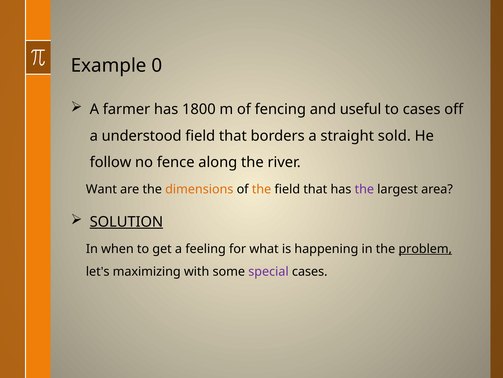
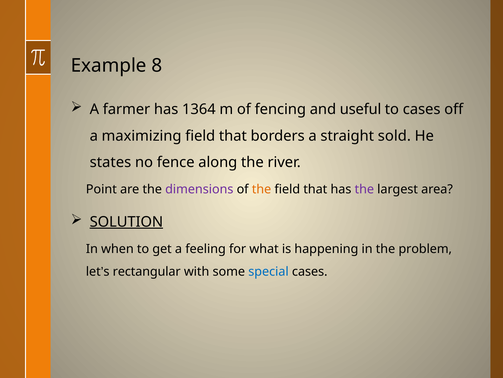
0: 0 -> 8 (157, 65)
1800: 1800 -> 1364 (199, 109)
understood: understood -> maximizing (142, 136)
follow: follow -> states (110, 162)
Want: Want -> Point (101, 189)
dimensions colour: orange -> purple (199, 189)
problem underline: present -> none (425, 248)
maximizing: maximizing -> rectangular (147, 271)
special colour: purple -> blue (268, 271)
